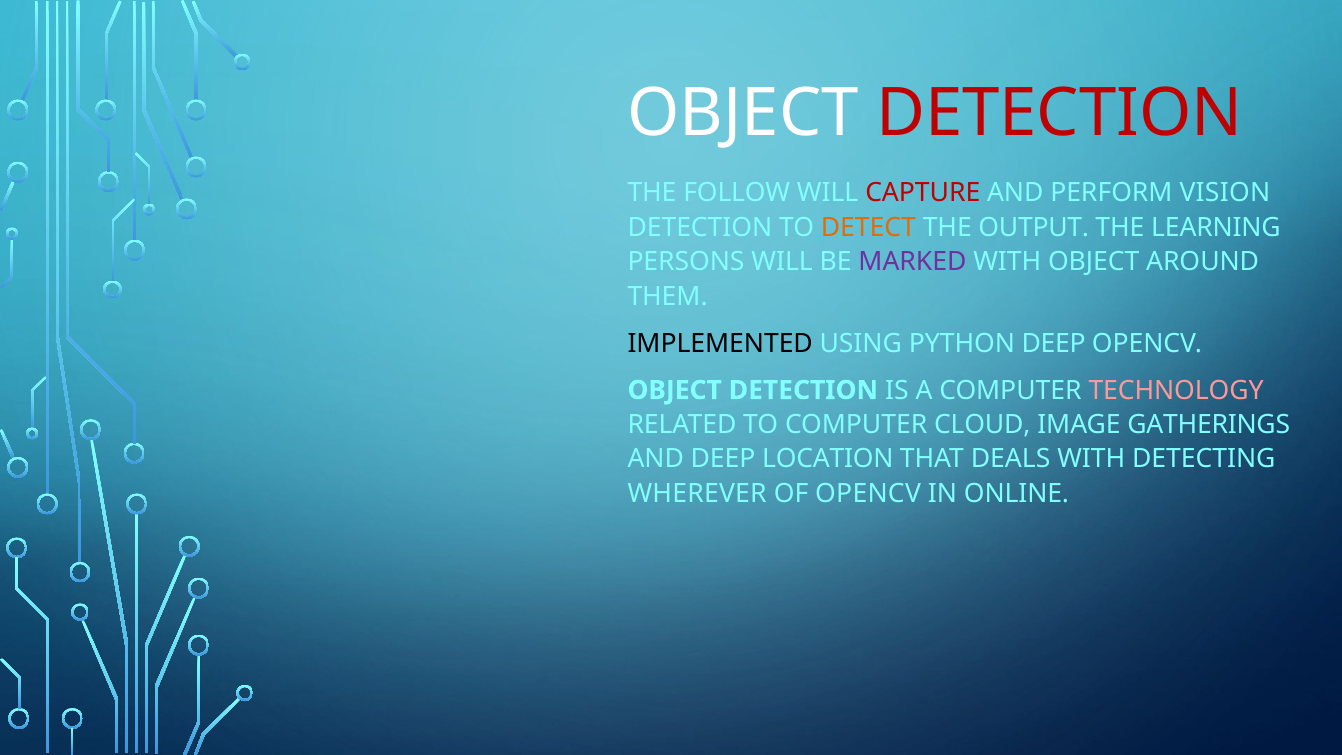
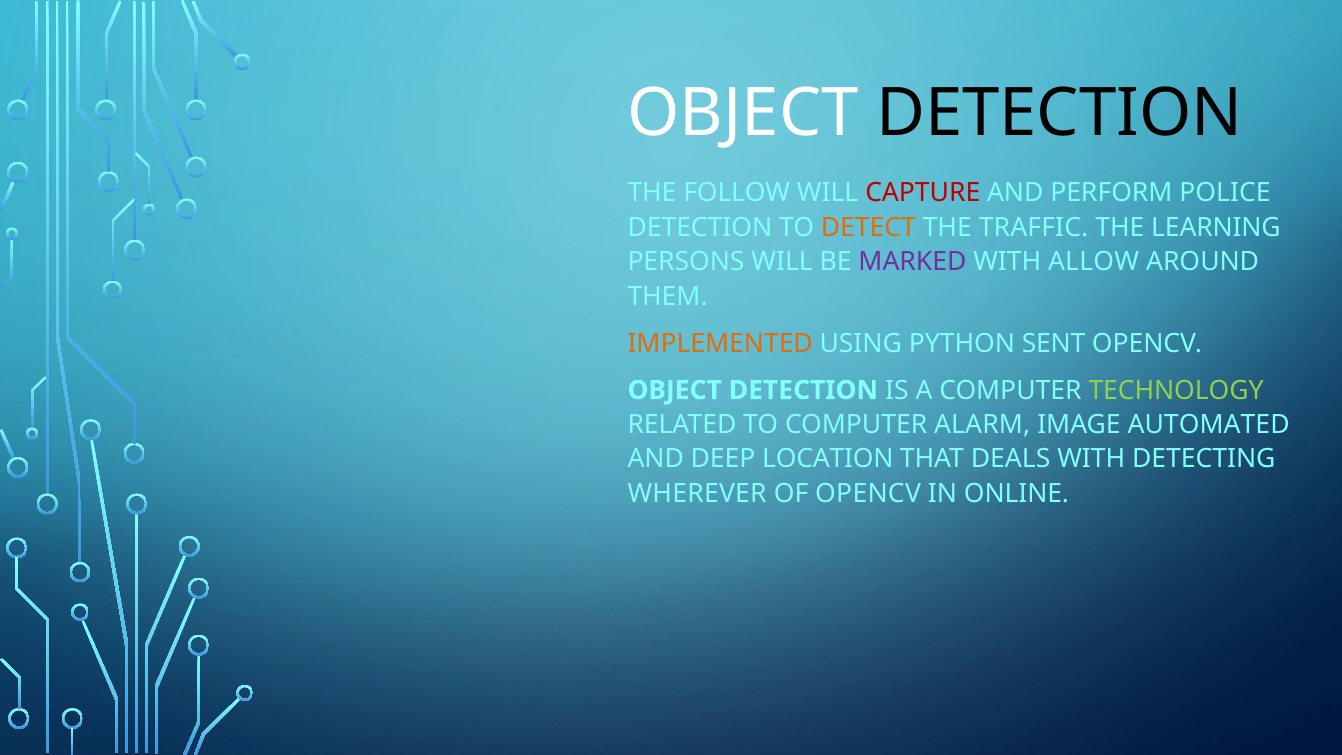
DETECTION colour: red -> black (1059, 113)
VISION: VISION -> POLICE (1225, 193)
OUTPUT: OUTPUT -> TRAFFIC (1034, 227)
WITH OBJECT: OBJECT -> ALLOW (1094, 262)
IMPLEMENTED colour: black -> orange (720, 343)
PYTHON DEEP: DEEP -> SENT (1054, 343)
TECHNOLOGY colour: pink -> light green (1176, 390)
CLOUD: CLOUD -> ALARM (982, 425)
GATHERINGS: GATHERINGS -> AUTOMATED (1209, 425)
